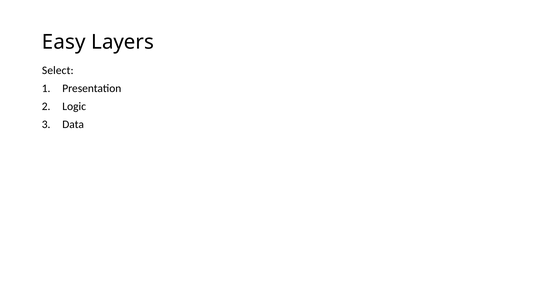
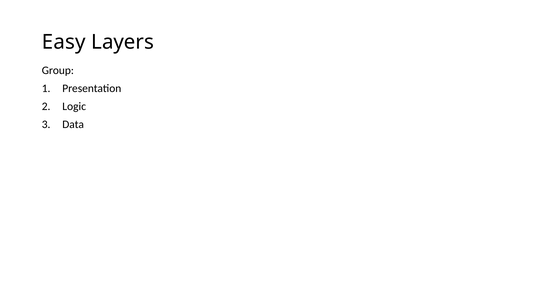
Select: Select -> Group (58, 70)
